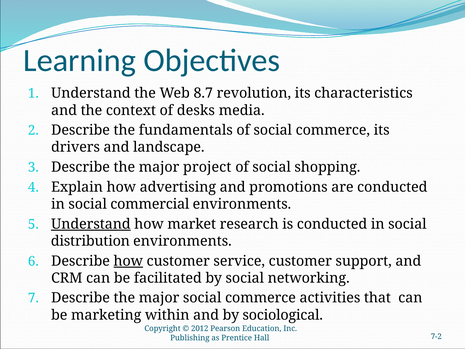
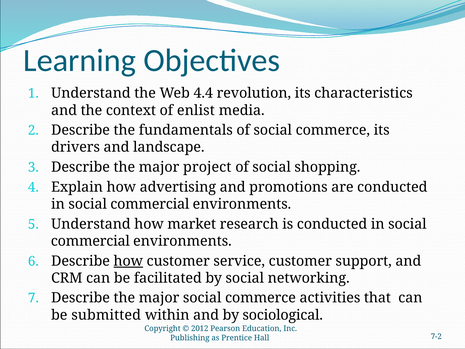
8.7: 8.7 -> 4.4 (203, 93)
desks: desks -> enlist (196, 110)
Understand underline: present -> none (91, 224)
distribution: distribution -> commercial (90, 241)
marketing: marketing -> submitted (106, 315)
